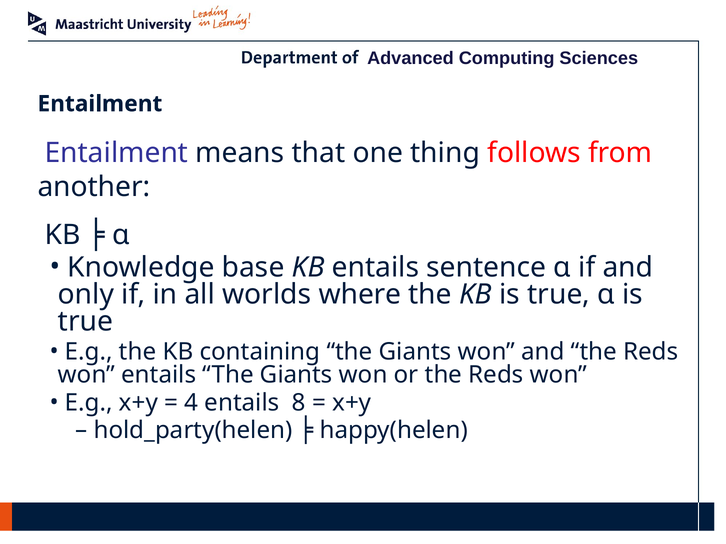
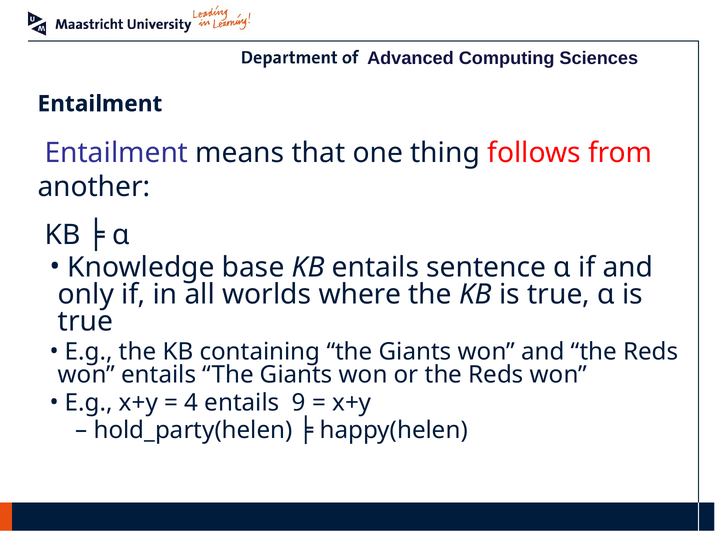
8: 8 -> 9 (299, 403)
